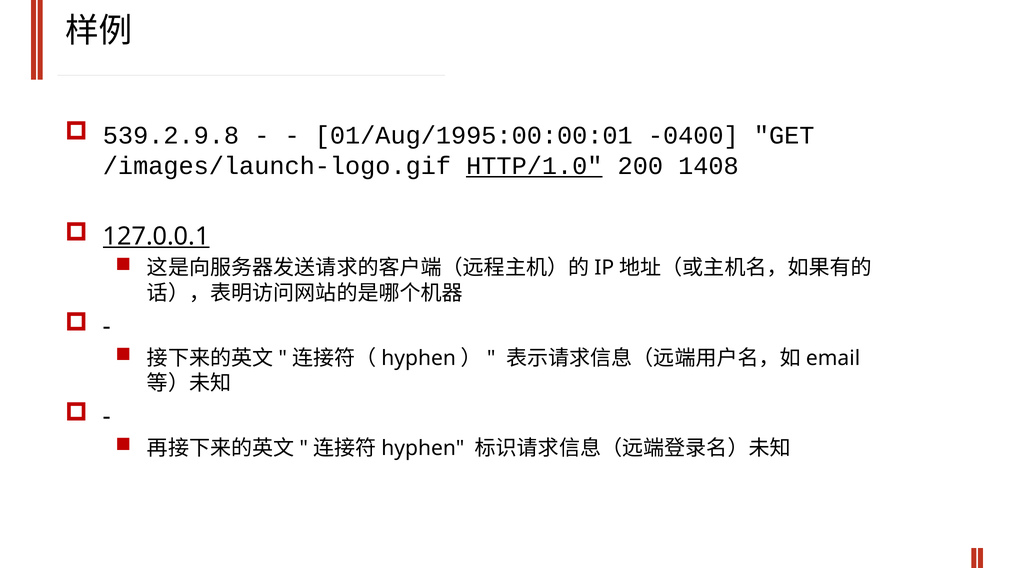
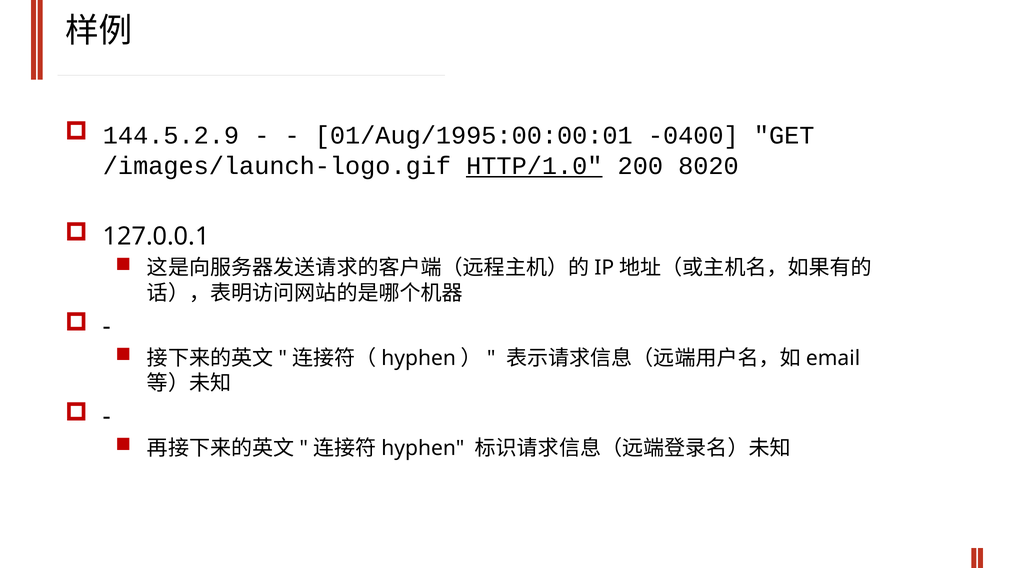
539.2.9.8: 539.2.9.8 -> 144.5.2.9 (171, 135)
1408: 1408 -> 8020 (708, 166)
127.0.0.1 underline: present -> none (156, 236)
